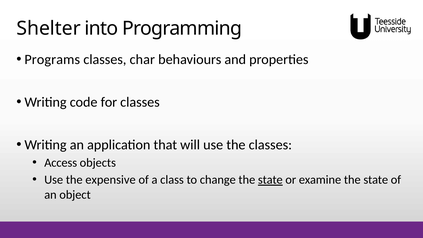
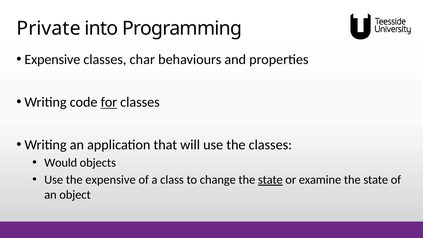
Shelter: Shelter -> Private (49, 28)
Programs: Programs -> Expensive (52, 60)
for underline: none -> present (109, 102)
Access: Access -> Would (61, 163)
